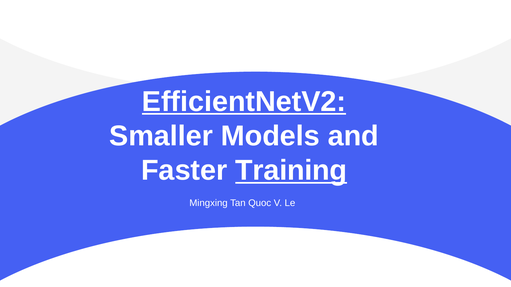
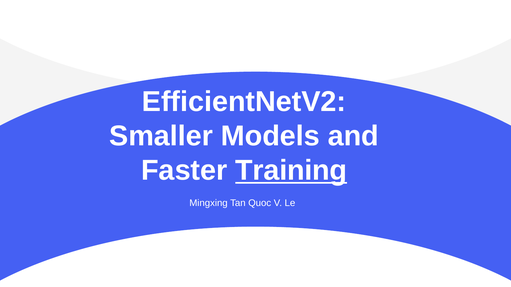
EfficientNetV2 underline: present -> none (244, 102)
